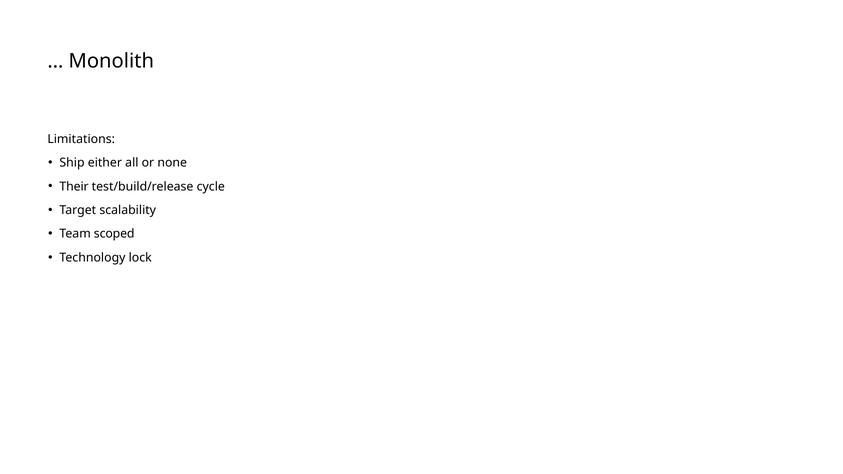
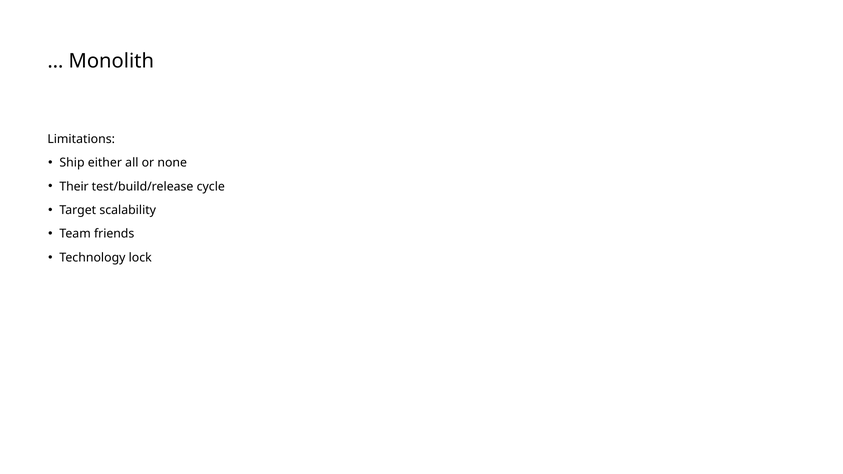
scoped: scoped -> friends (114, 234)
